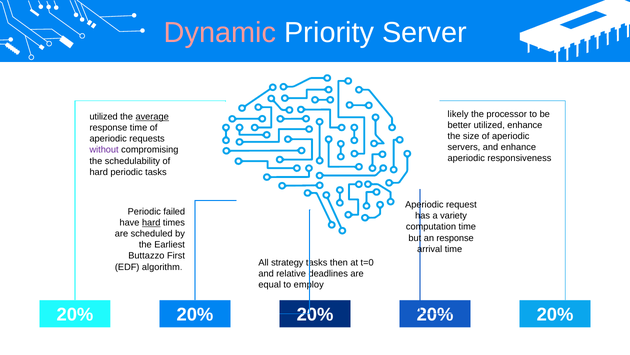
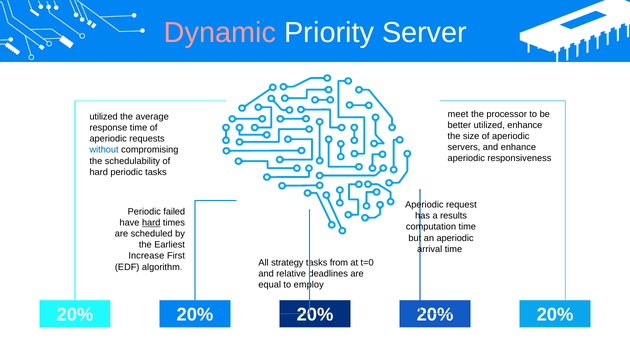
likely: likely -> meet (458, 114)
average underline: present -> none (152, 117)
without colour: purple -> blue (104, 150)
variety: variety -> results (454, 215)
an response: response -> aperiodic (455, 238)
Buttazzo: Buttazzo -> Increase (146, 255)
then: then -> from (339, 262)
